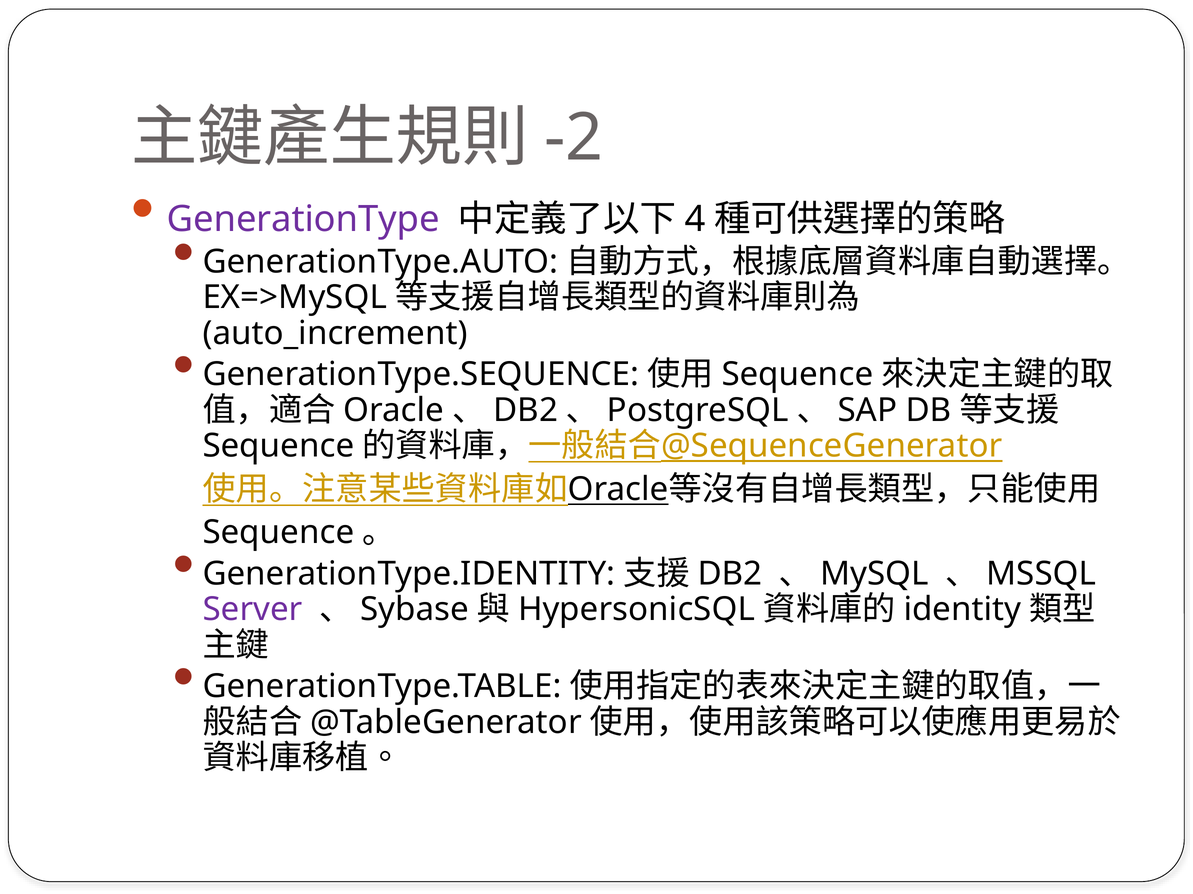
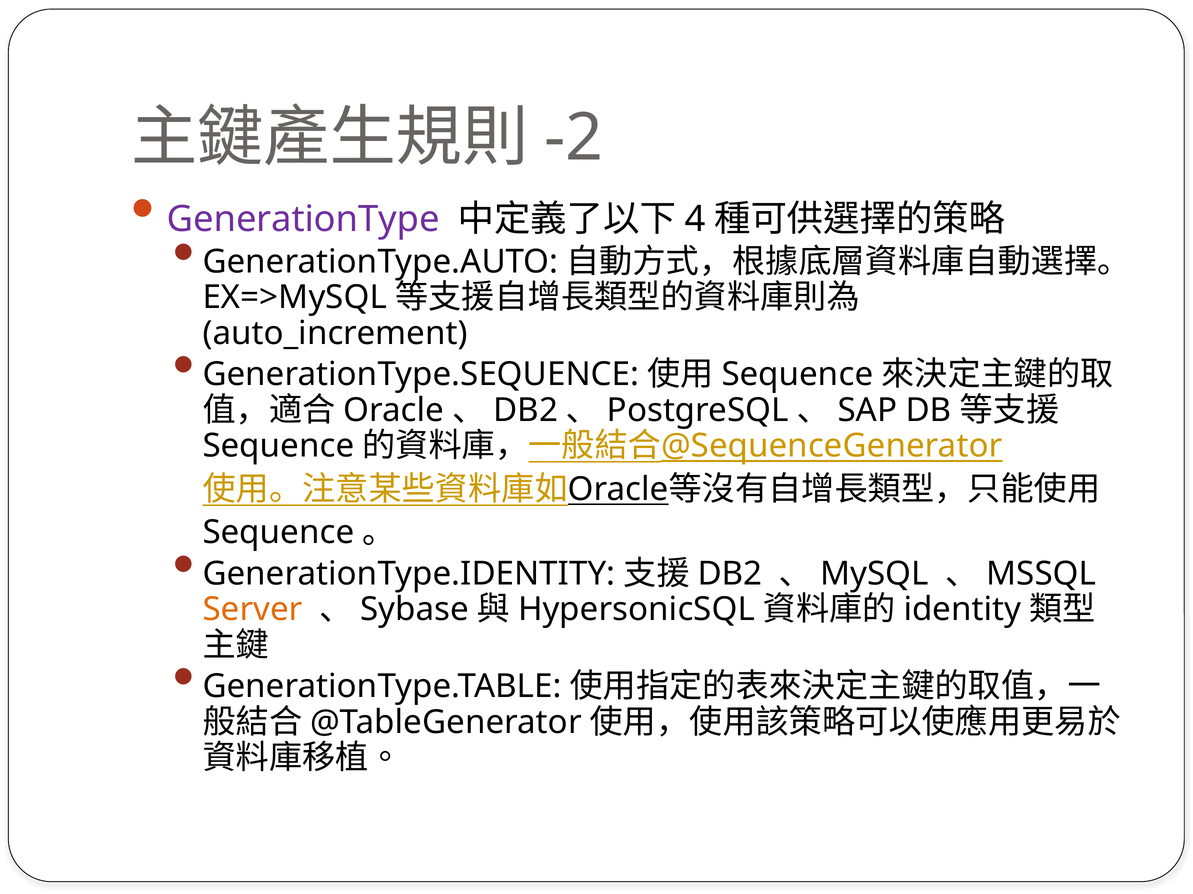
Server colour: purple -> orange (253, 610)
